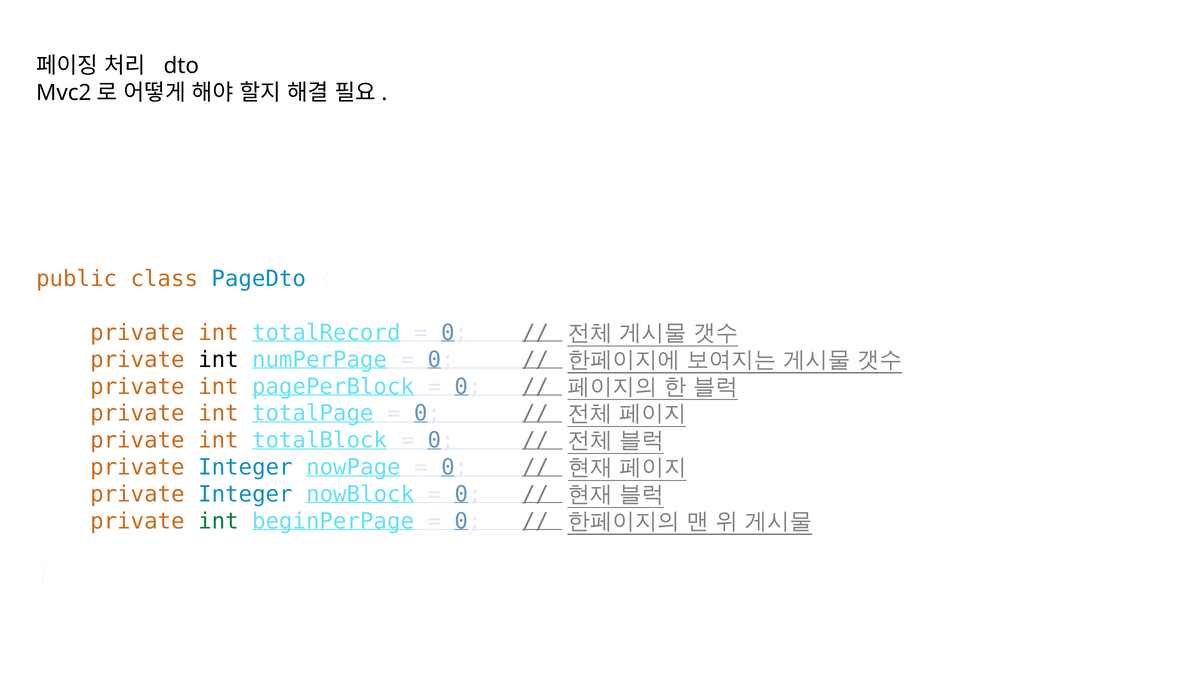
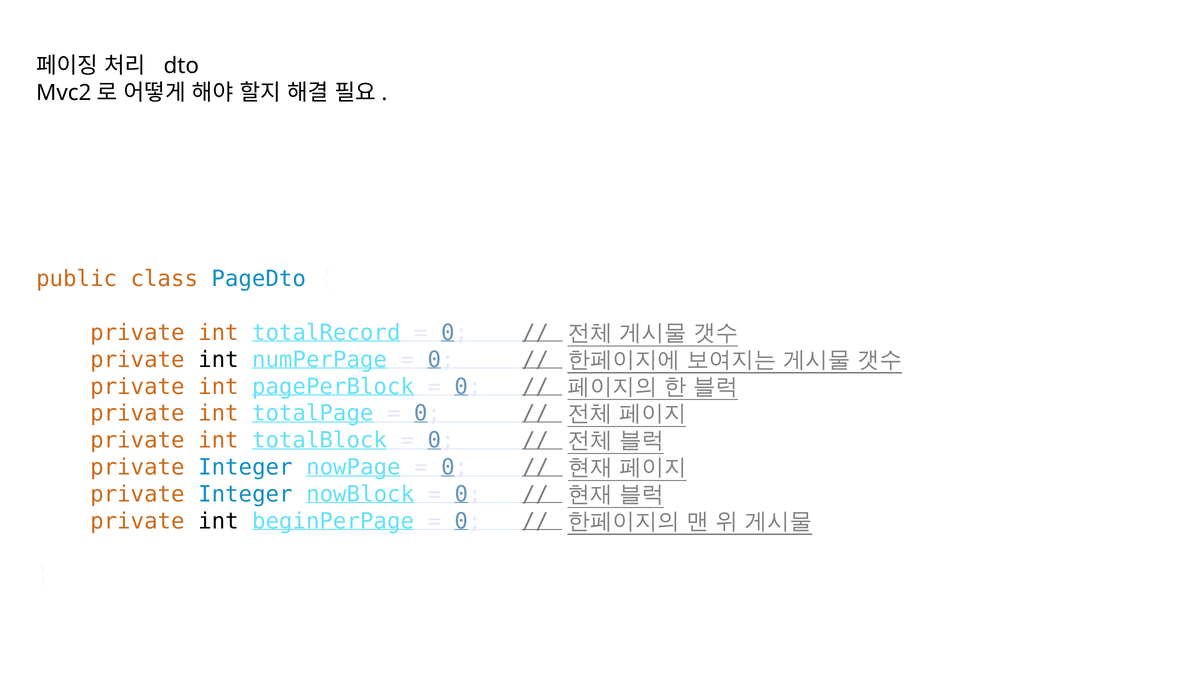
int colour: green -> black (218, 521)
